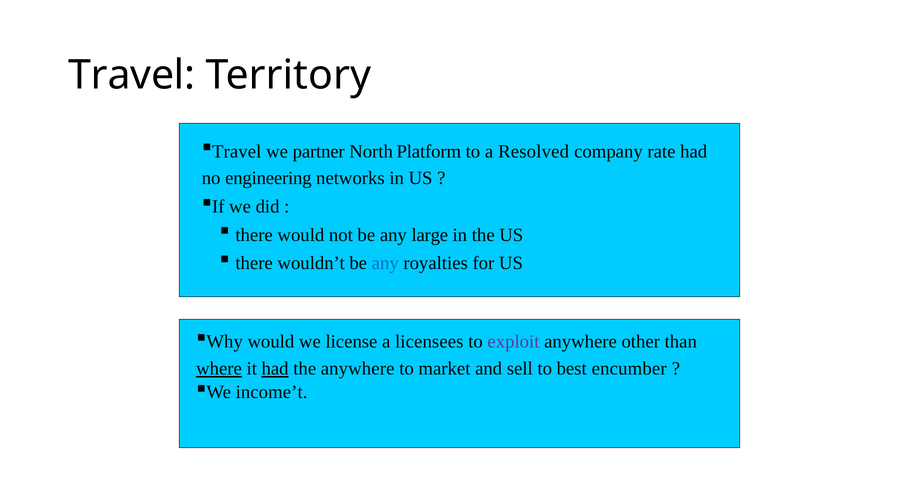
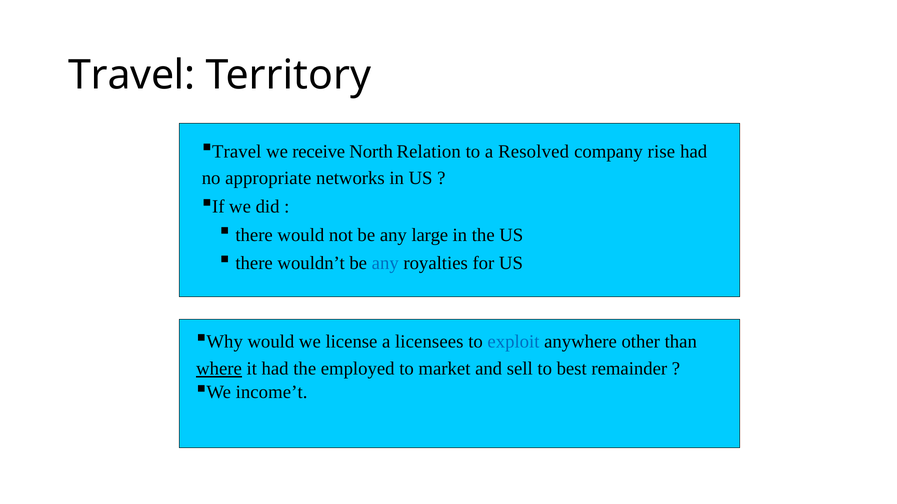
partner: partner -> receive (319, 152)
Platform: Platform -> Relation (429, 152)
rate: rate -> rise (661, 152)
engineering: engineering -> appropriate (268, 178)
exploit colour: purple -> blue (513, 342)
had underline: present -> none (275, 369)
the anywhere: anywhere -> employed (358, 369)
encumber: encumber -> remainder (629, 369)
